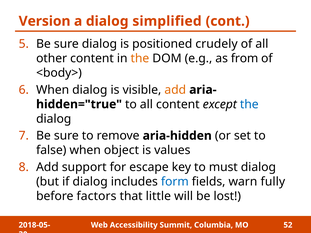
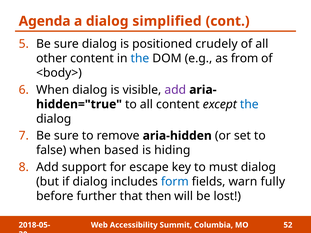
Version: Version -> Agenda (45, 21)
the colour: orange -> blue (140, 58)
add colour: orange -> purple (175, 90)
object: object -> based (121, 150)
values: values -> hiding (172, 150)
factors: factors -> further (97, 196)
little: little -> then (158, 196)
